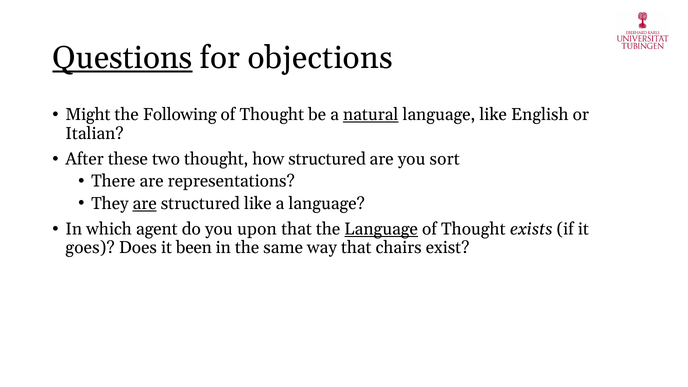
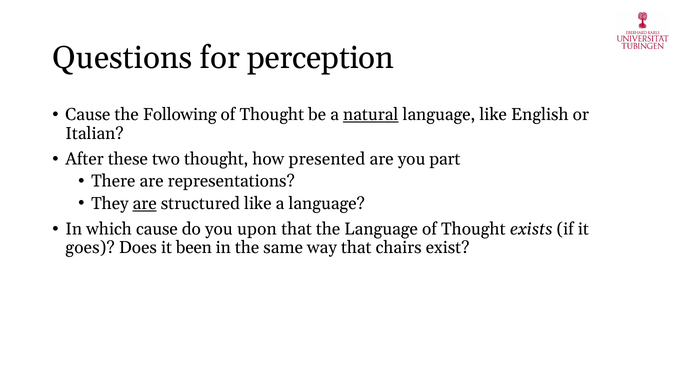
Questions underline: present -> none (122, 58)
objections: objections -> perception (320, 58)
Might: Might -> Cause (88, 115)
how structured: structured -> presented (327, 159)
sort: sort -> part (445, 159)
which agent: agent -> cause (157, 229)
Language underline: present -> none (381, 229)
